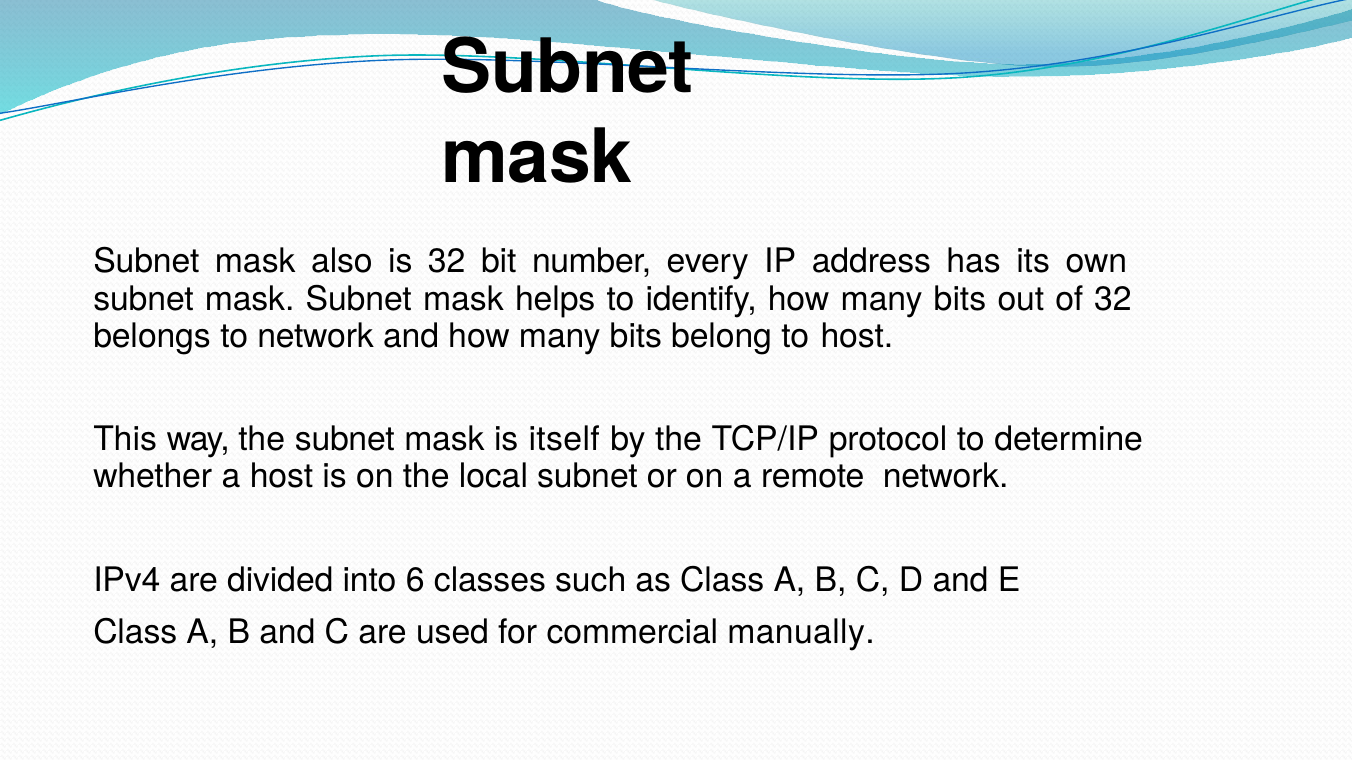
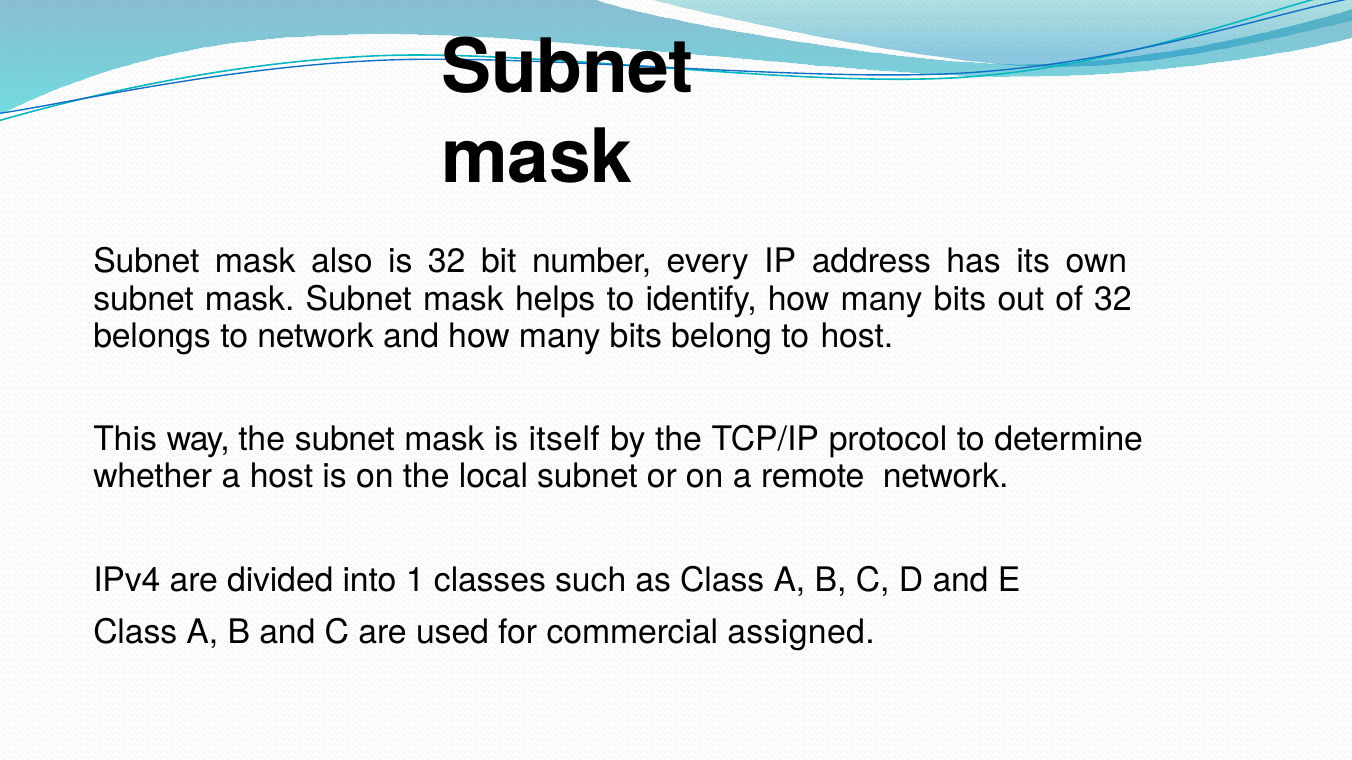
6: 6 -> 1 (415, 581)
manually: manually -> assigned (801, 633)
